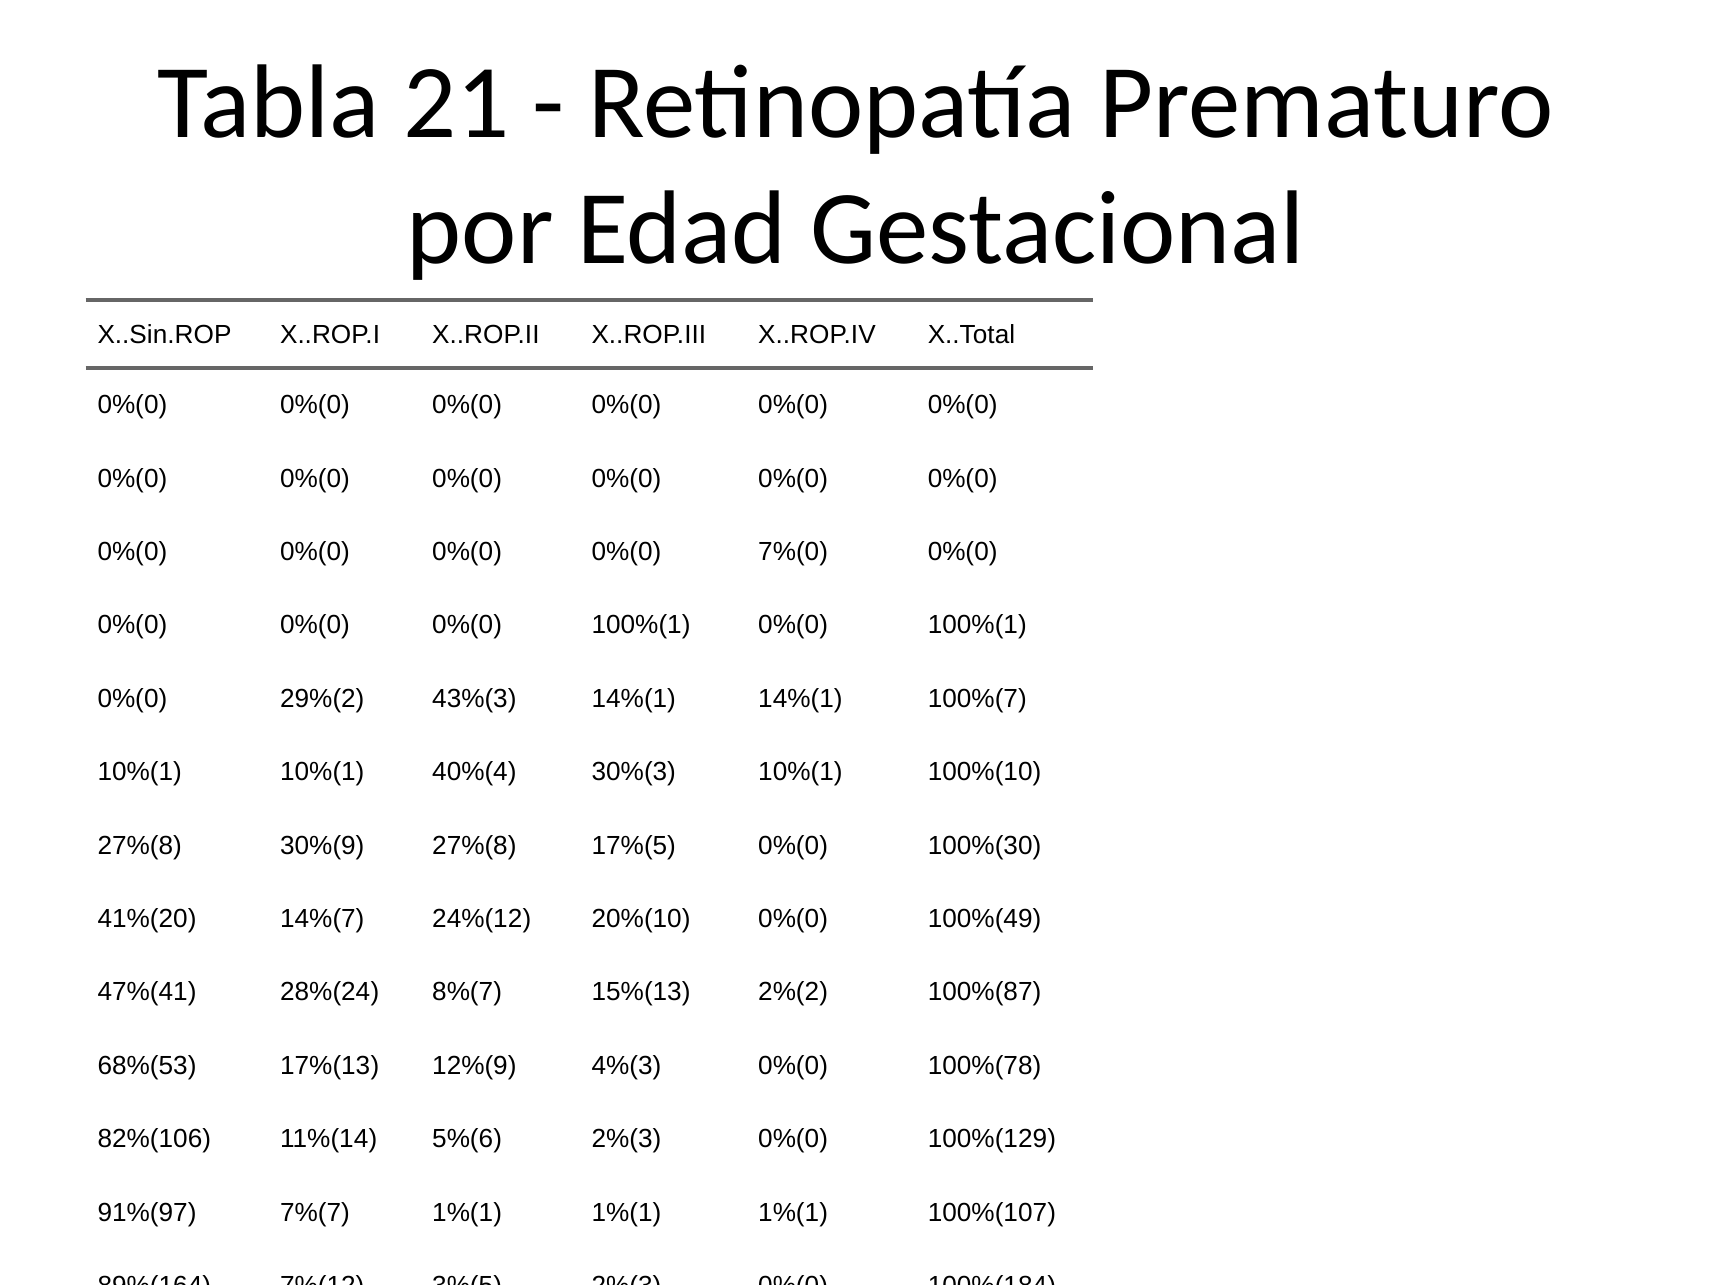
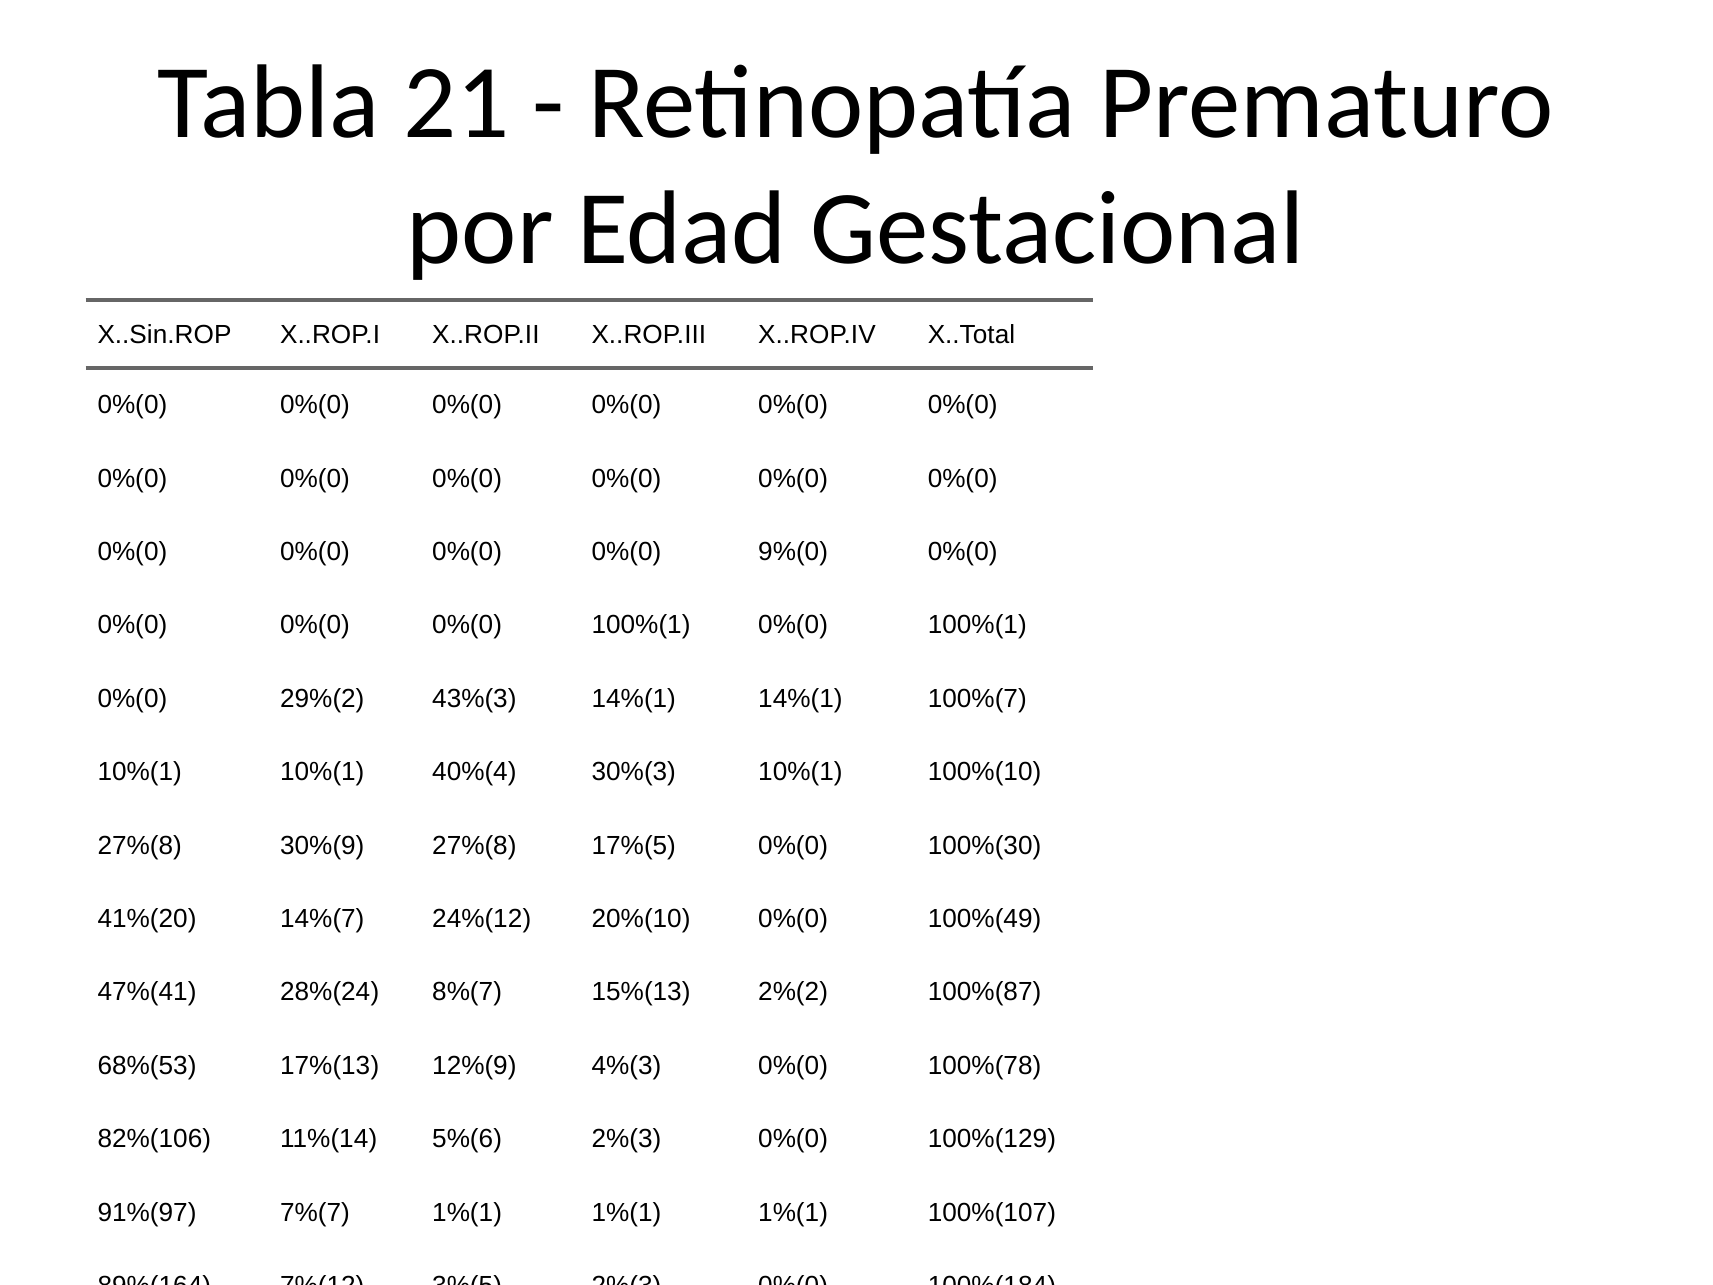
7%(0: 7%(0 -> 9%(0 (793, 552)
